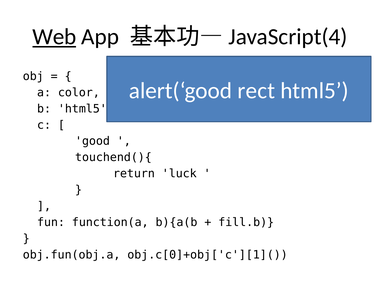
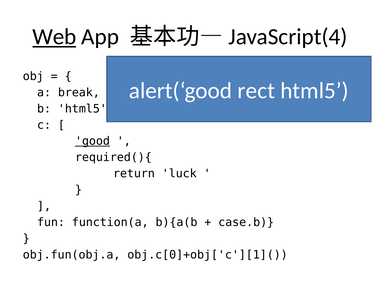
color: color -> break (79, 92)
good underline: none -> present (92, 141)
touchend(){: touchend(){ -> required(){ (113, 157)
fill.b: fill.b -> case.b (246, 222)
